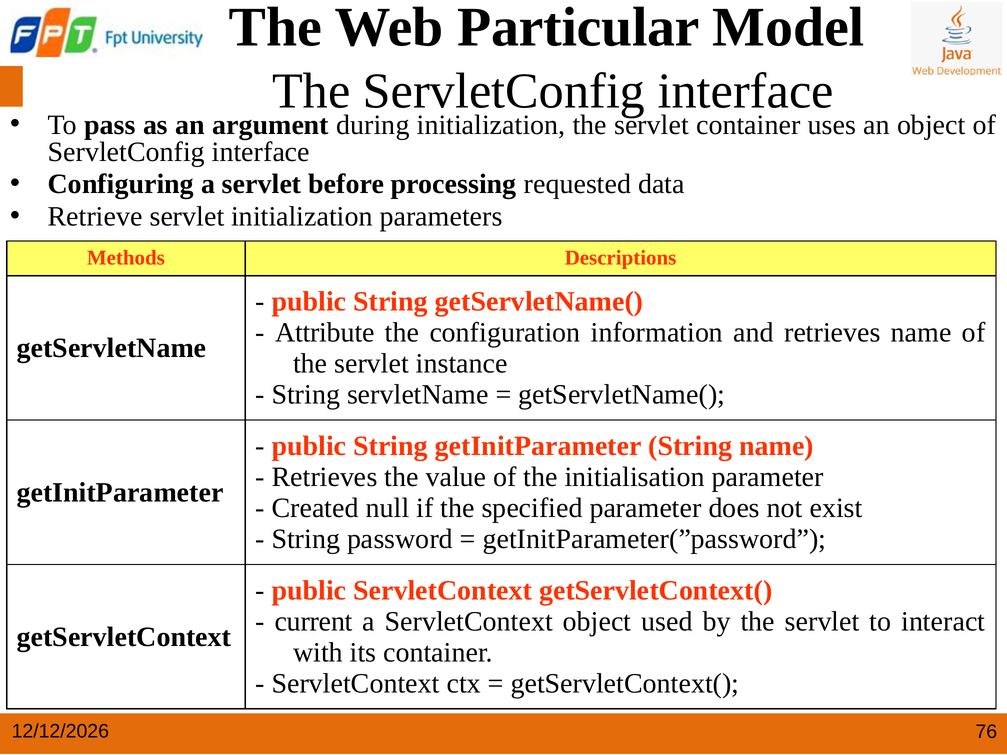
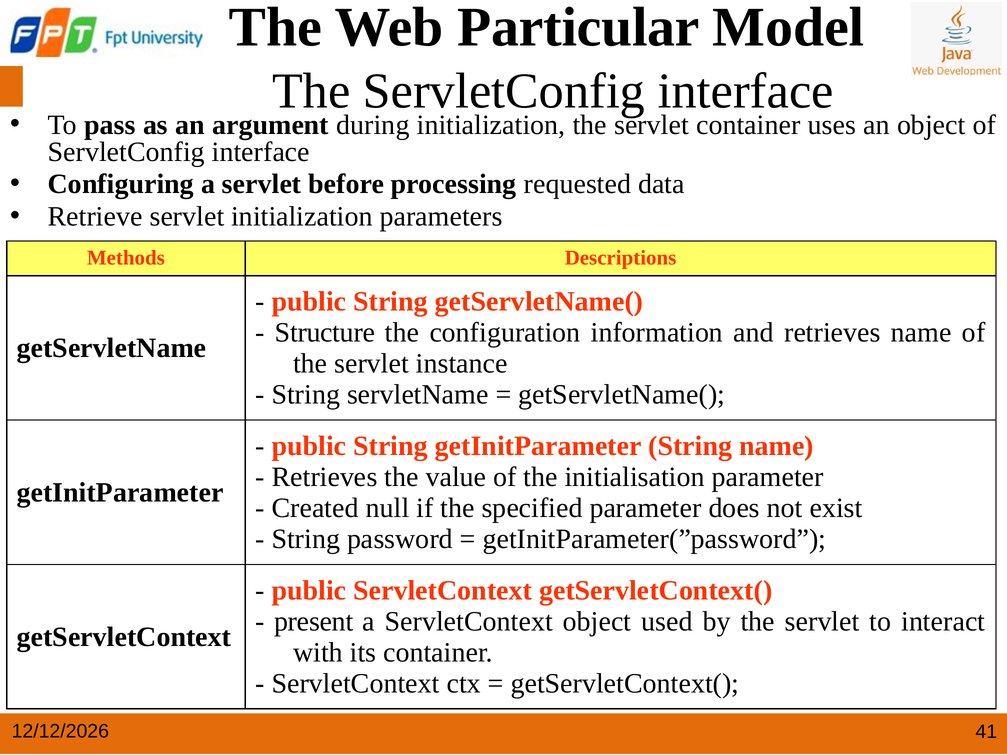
Attribute: Attribute -> Structure (325, 333)
current: current -> present (314, 622)
76: 76 -> 41 (986, 732)
